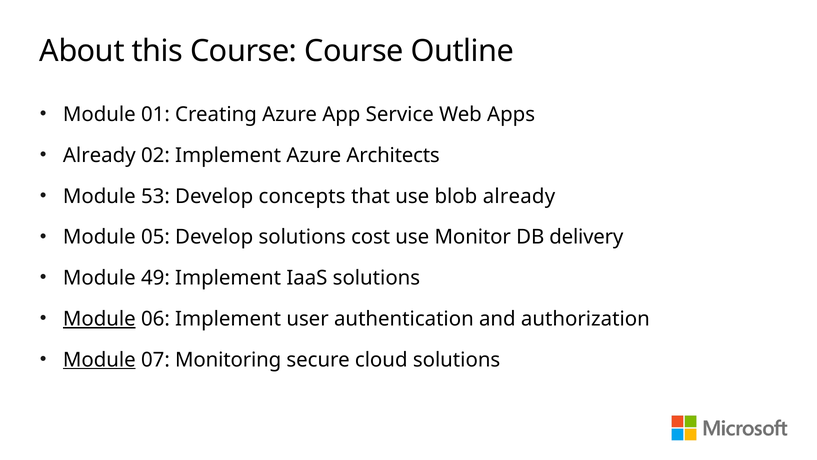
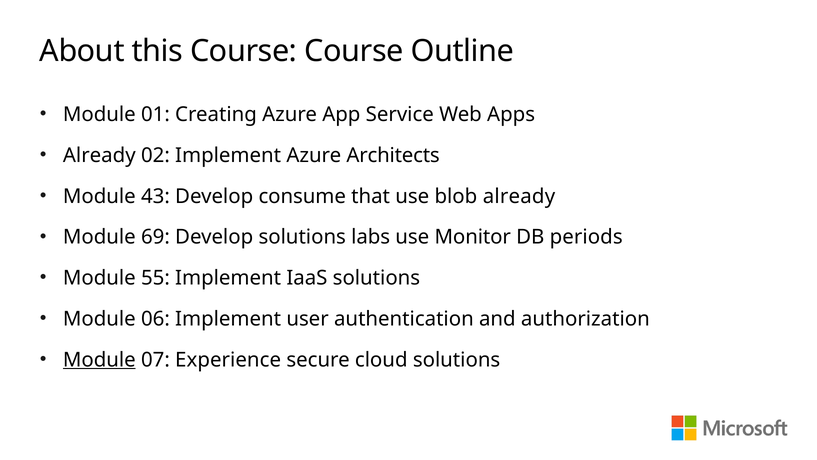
53: 53 -> 43 (155, 196)
concepts: concepts -> consume (302, 196)
05: 05 -> 69 (155, 237)
cost: cost -> labs (371, 237)
delivery: delivery -> periods (586, 237)
49: 49 -> 55 (155, 278)
Module underline: present -> none (99, 319)
Monitoring: Monitoring -> Experience (228, 359)
